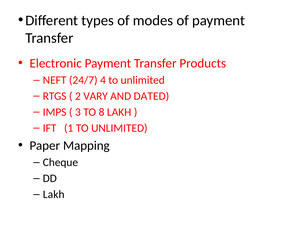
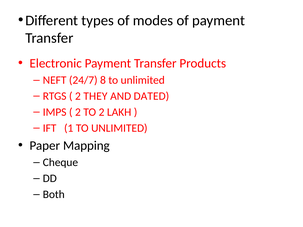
4: 4 -> 8 (103, 80)
VARY: VARY -> THEY (95, 96)
3: 3 -> 2 (78, 112)
TO 8: 8 -> 2 (102, 112)
Lakh: Lakh -> Both (54, 195)
